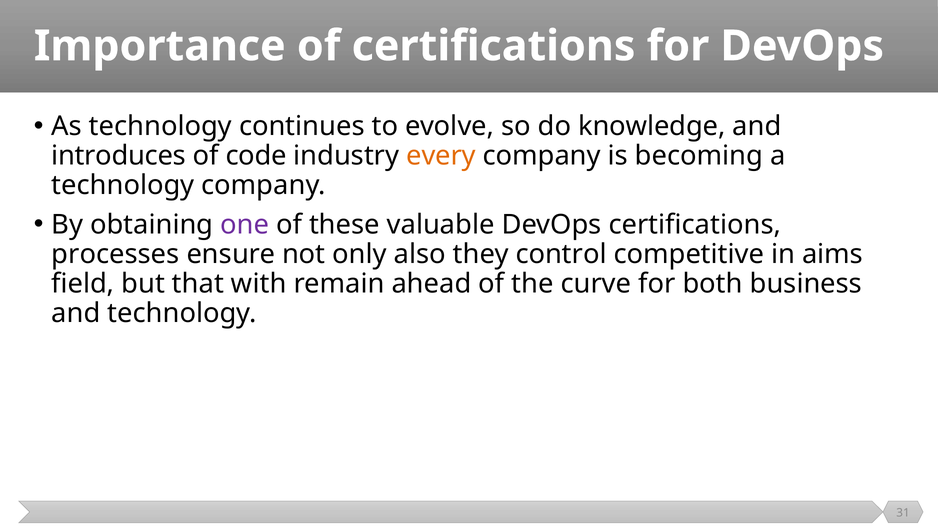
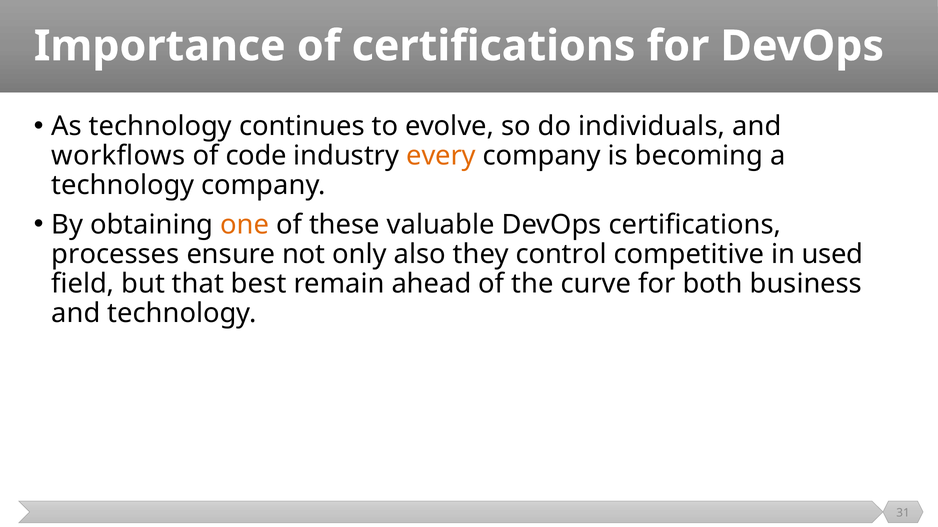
knowledge: knowledge -> individuals (652, 126)
introduces: introduces -> workflows (118, 156)
one colour: purple -> orange (245, 225)
aims: aims -> used (833, 254)
with: with -> best (259, 284)
